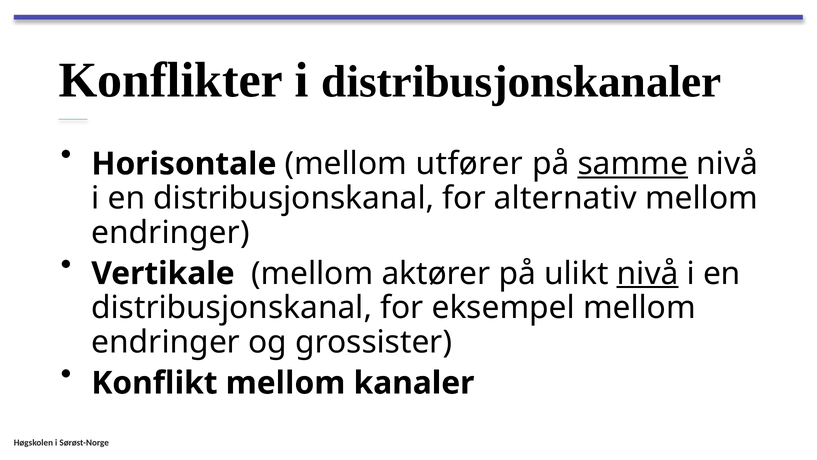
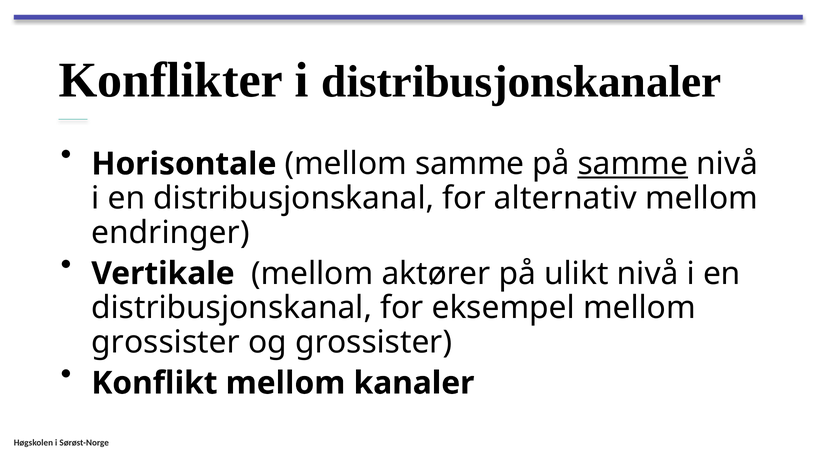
mellom utfører: utfører -> samme (470, 164)
nivå underline: present -> none (648, 273)
endringer: endringer -> grossister (166, 342)
